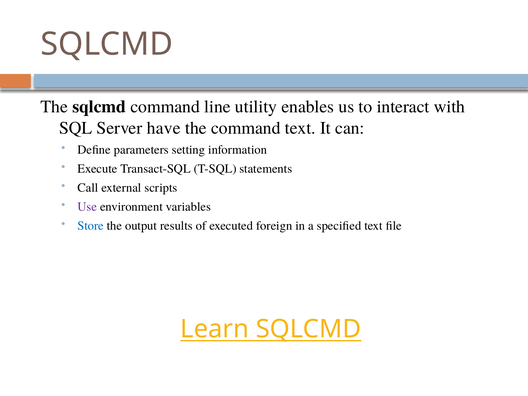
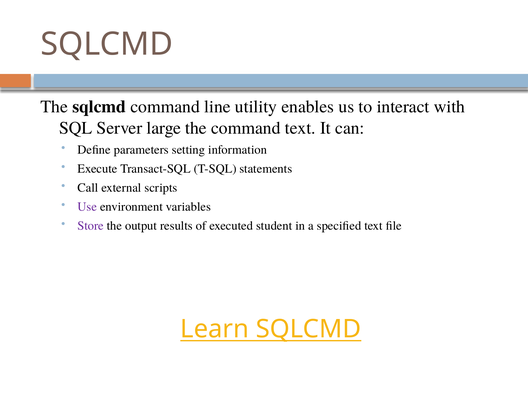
have: have -> large (164, 128)
Store colour: blue -> purple (91, 226)
foreign: foreign -> student (274, 226)
